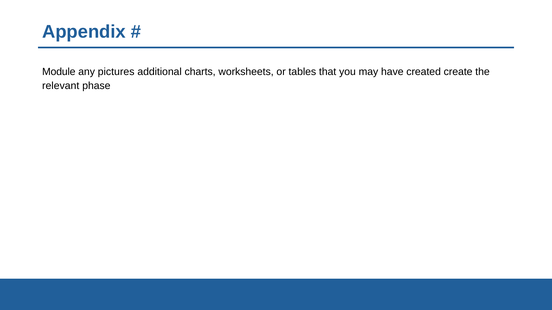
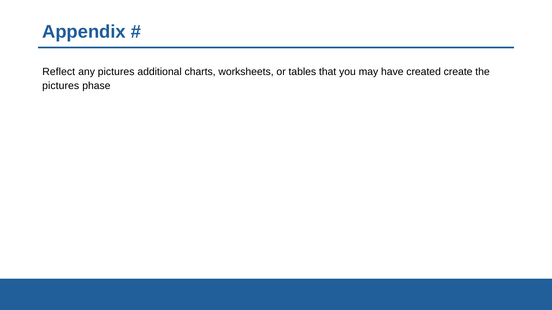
Module: Module -> Reflect (59, 72)
relevant: relevant -> pictures (61, 86)
